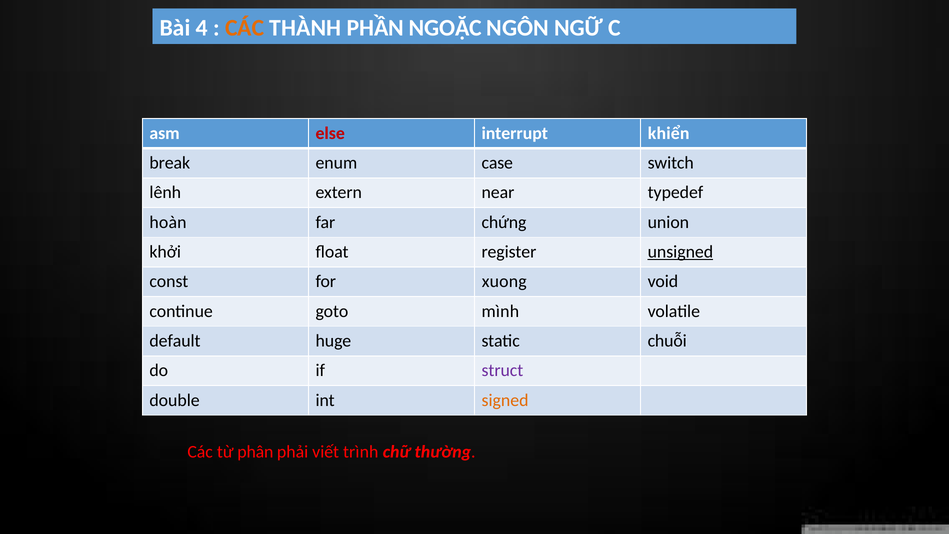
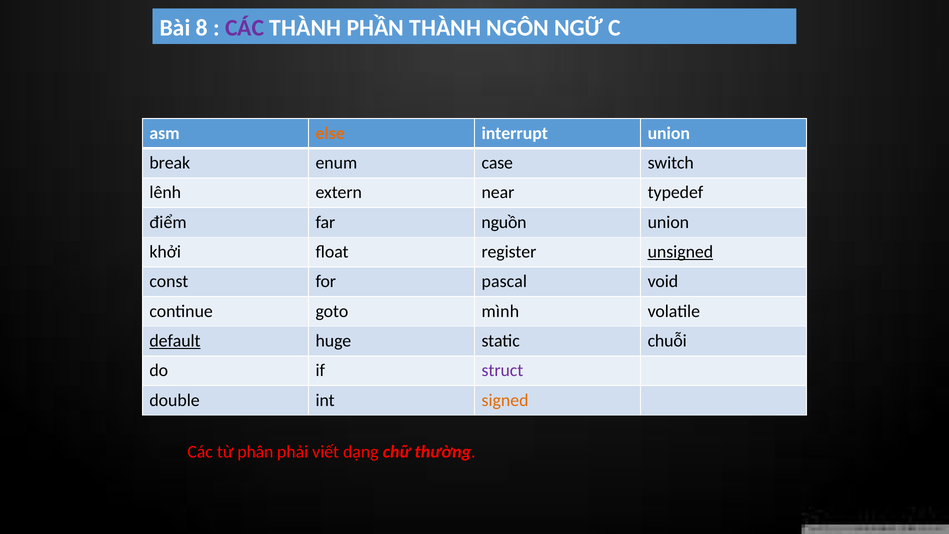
4: 4 -> 8 (202, 28)
CÁC colour: orange -> purple (245, 28)
PHẦN NGOẶC: NGOẶC -> THÀNH (445, 28)
else colour: red -> orange (330, 133)
interrupt khiển: khiển -> union (669, 133)
hoàn: hoàn -> điểm (168, 222)
chứng: chứng -> nguồn (504, 222)
xuong: xuong -> pascal (504, 281)
default underline: none -> present (175, 341)
trình: trình -> dạng (361, 452)
